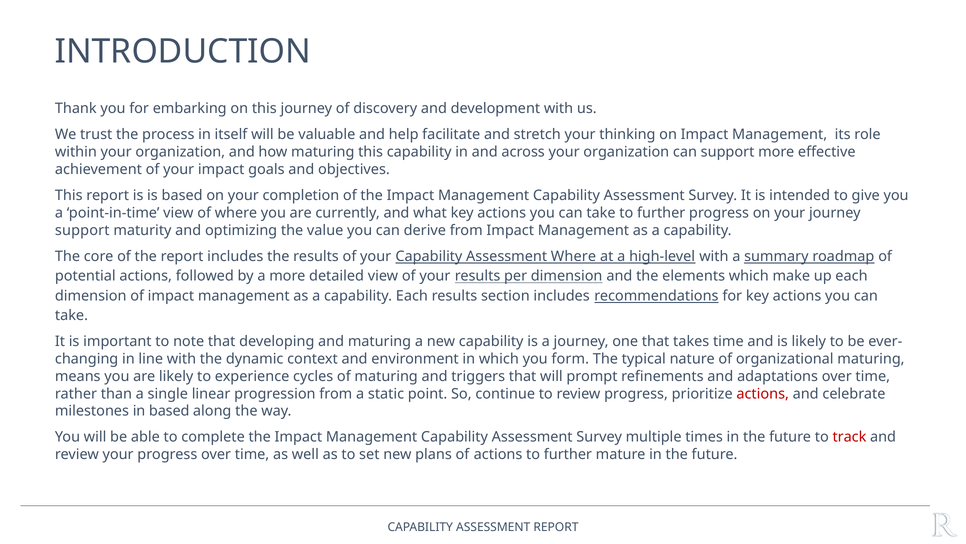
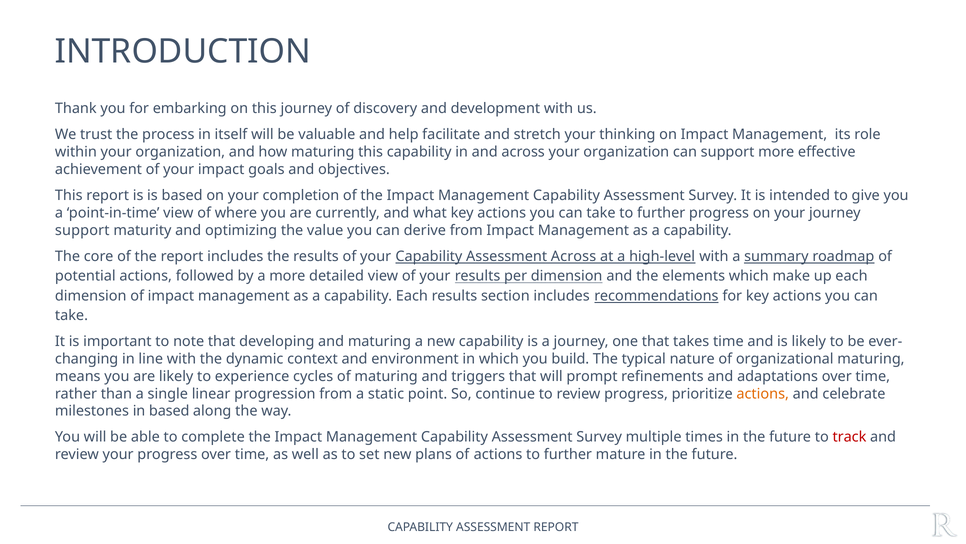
Assessment Where: Where -> Across (574, 256)
form: form -> build (570, 359)
actions colour: red -> orange (763, 393)
